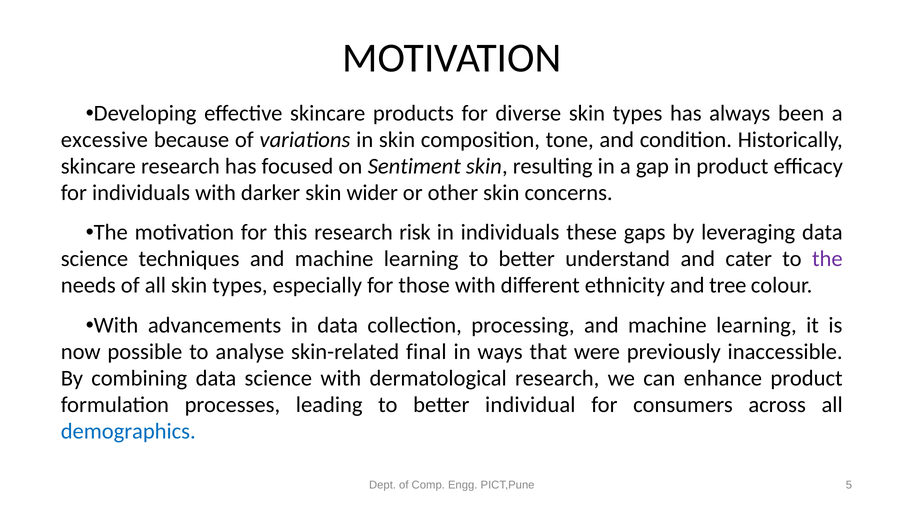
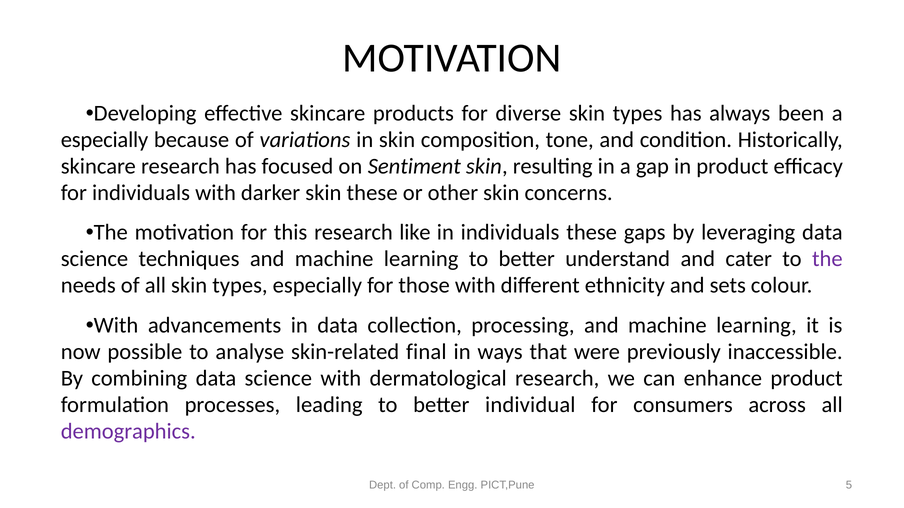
excessive: excessive -> especially (105, 140)
skin wider: wider -> these (372, 193)
risk: risk -> like (415, 233)
tree: tree -> sets (728, 286)
demographics colour: blue -> purple (128, 432)
